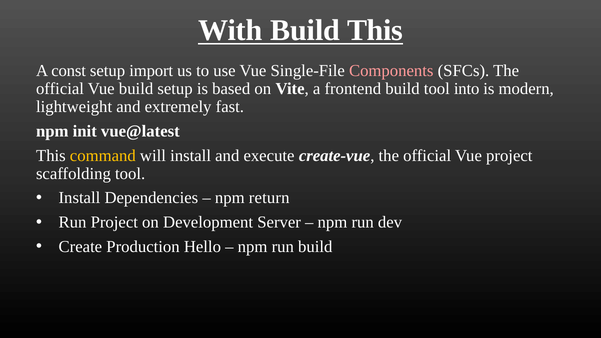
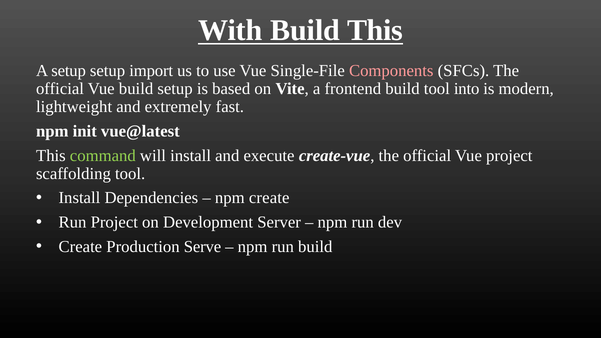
A const: const -> setup (69, 71)
command colour: yellow -> light green (103, 156)
npm return: return -> create (269, 198)
Hello: Hello -> Serve (203, 247)
